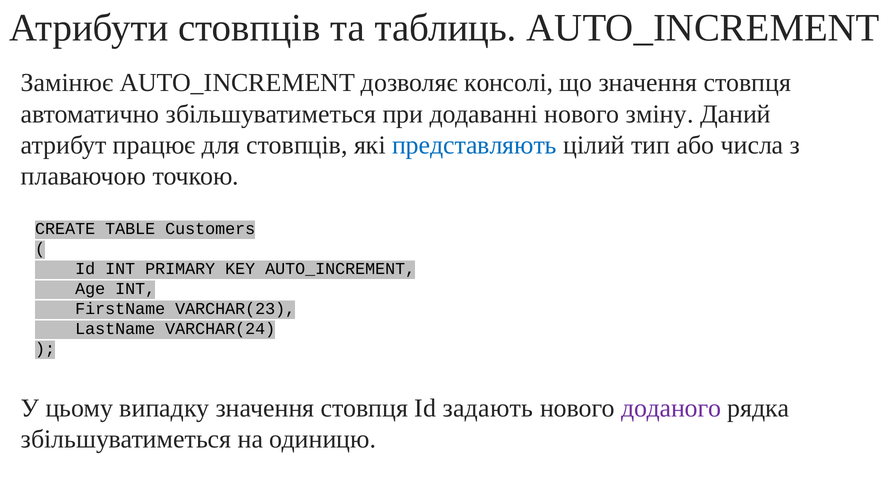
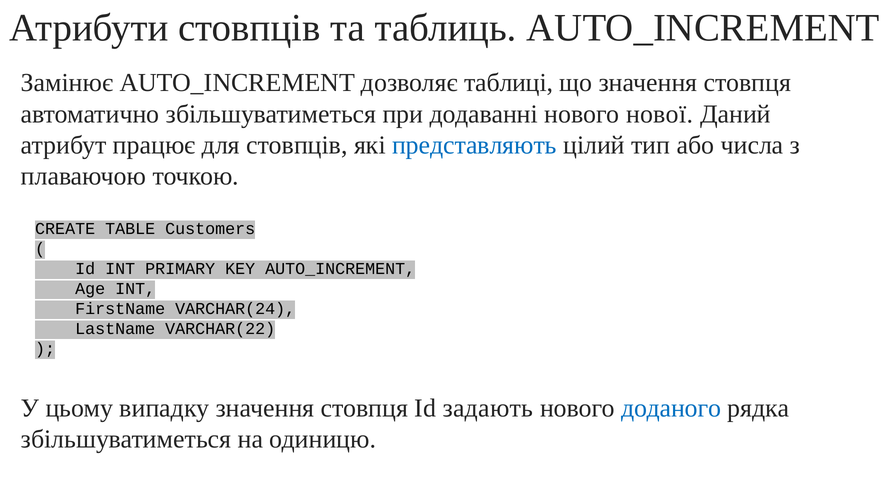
консолі: консолі -> таблиці (509, 83)
зміну: зміну -> нової (660, 114)
VARCHAR(23: VARCHAR(23 -> VARCHAR(24 (235, 309)
VARCHAR(24: VARCHAR(24 -> VARCHAR(22 (220, 329)
доданого colour: purple -> blue (671, 408)
